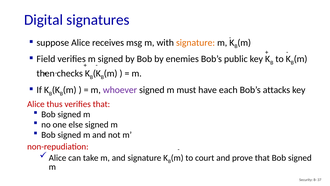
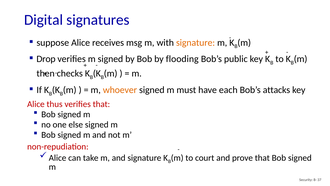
Field: Field -> Drop (46, 59)
enemies: enemies -> flooding (182, 59)
whoever colour: purple -> orange (120, 90)
